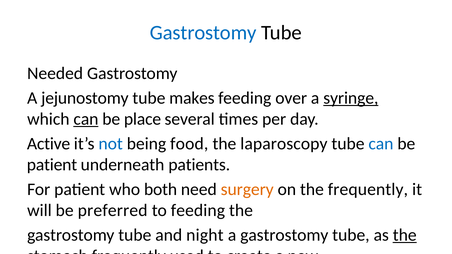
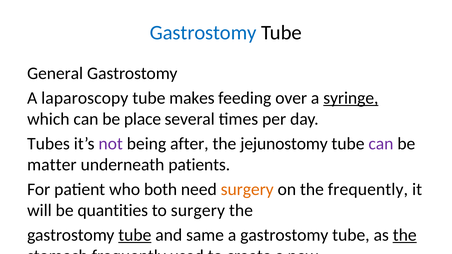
Needed: Needed -> General (55, 73)
jejunostomy: jejunostomy -> laparoscopy (85, 98)
can underline: present -> none (86, 119)
Active: Active -> Tubes (48, 144)
not colour: blue -> purple (111, 144)
food: food -> after (189, 144)
laparoscopy: laparoscopy -> jejunostomy (284, 144)
can colour: blue -> purple (381, 144)
patient: patient -> matter (52, 165)
preferred: preferred -> quantities (113, 211)
to feeding: feeding -> surgery (198, 211)
tube underline: none -> present (135, 235)
night: night -> same (205, 235)
